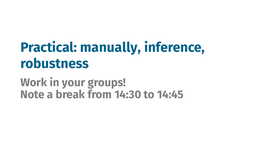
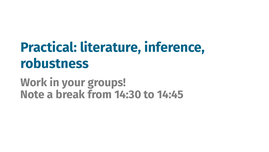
manually: manually -> literature (111, 47)
